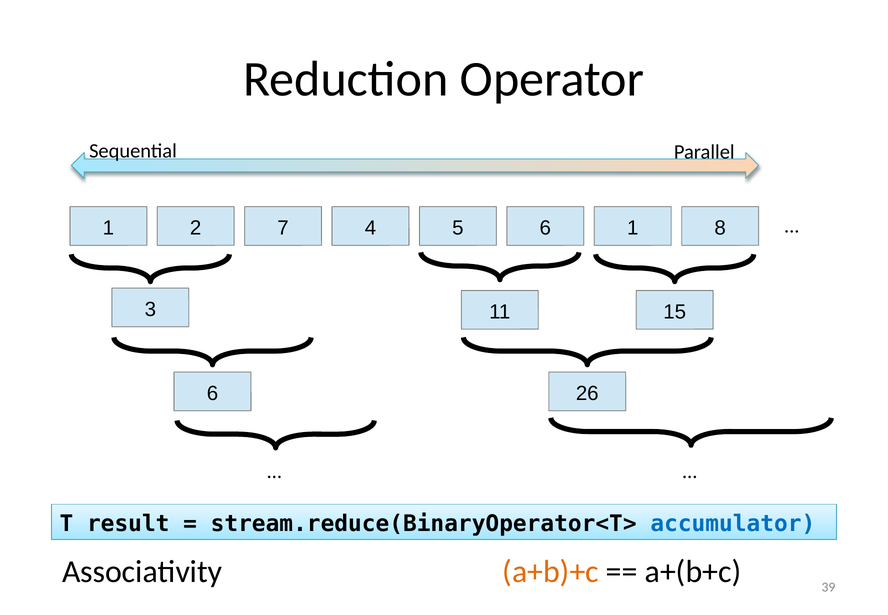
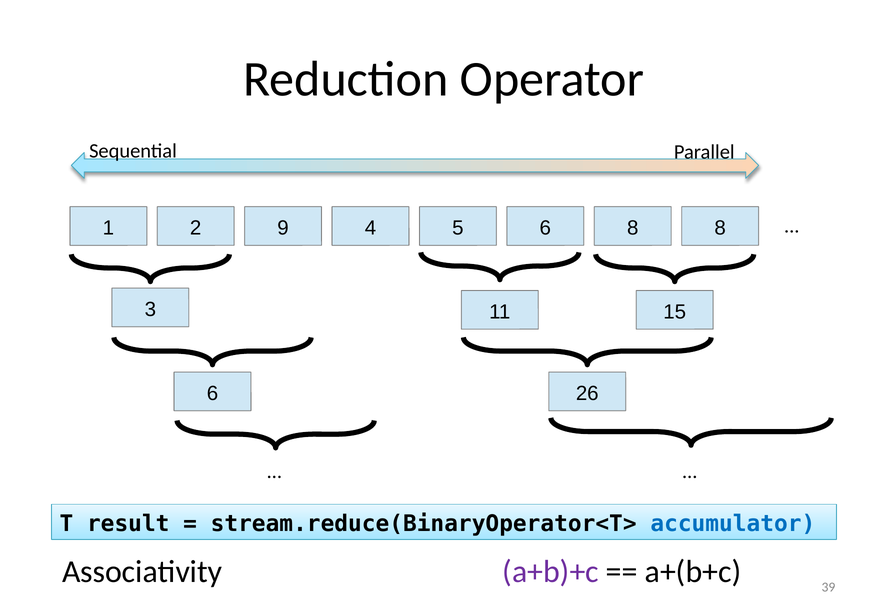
7: 7 -> 9 (283, 228)
6 1: 1 -> 8 (633, 228)
a+b)+c colour: orange -> purple (551, 572)
